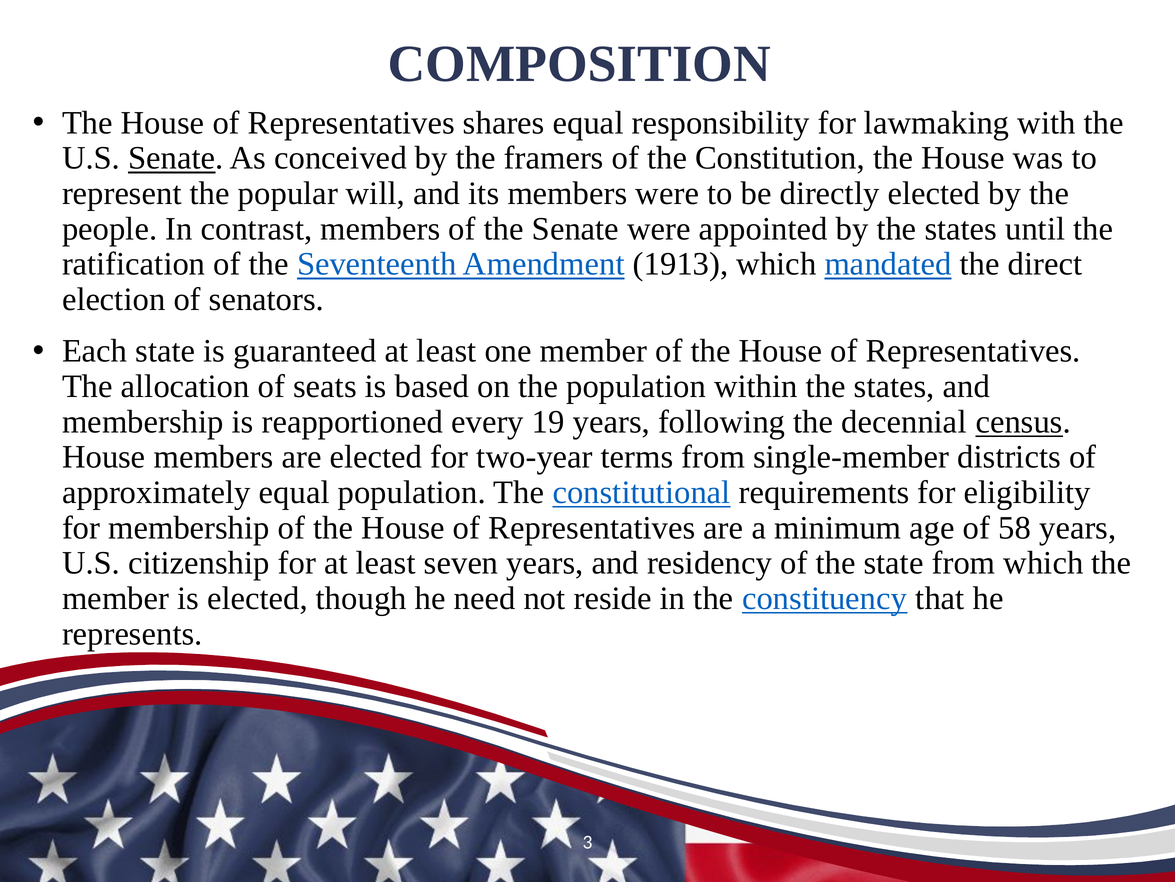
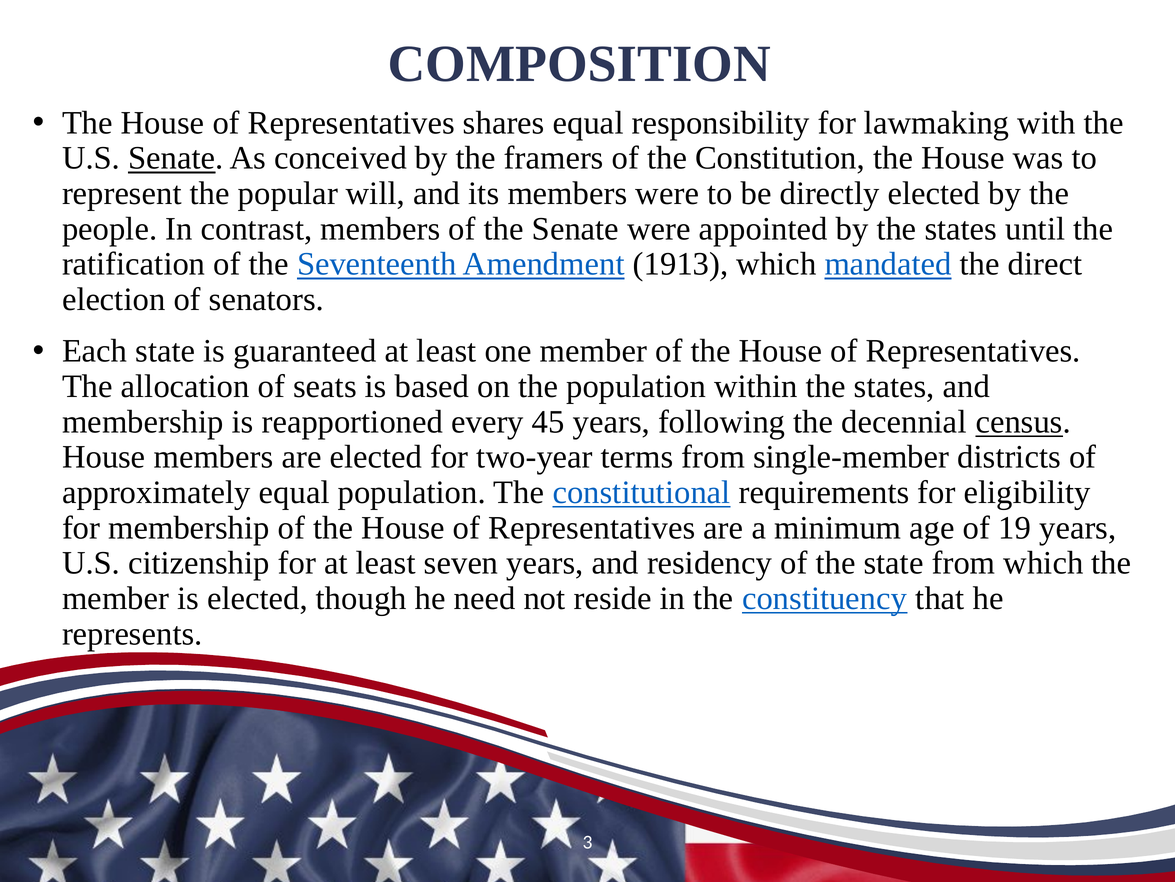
19: 19 -> 45 (548, 421)
58: 58 -> 19 (1015, 527)
